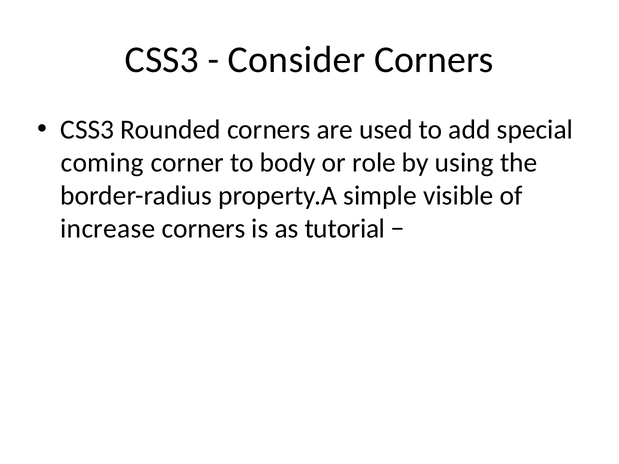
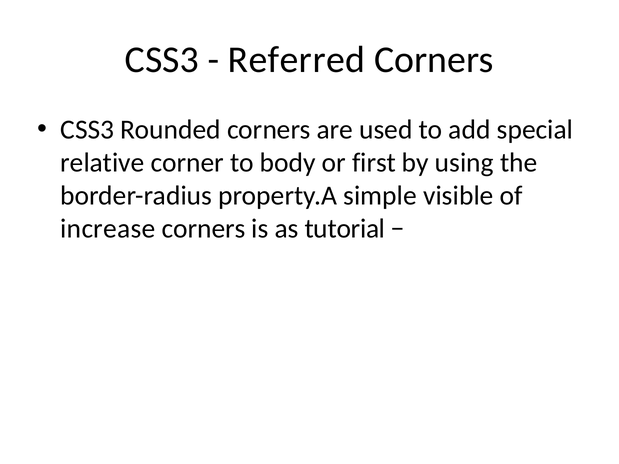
Consider: Consider -> Referred (296, 60)
coming: coming -> relative (102, 163)
role: role -> first (374, 163)
